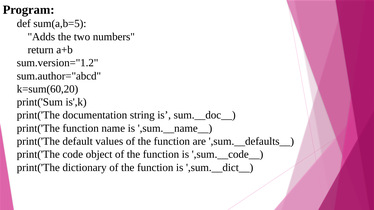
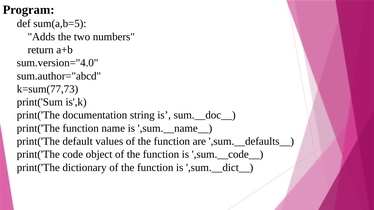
sum.version="1.2: sum.version="1.2 -> sum.version="4.0 (58, 63)
k=sum(60,20: k=sum(60,20 -> k=sum(77,73 (48, 89)
